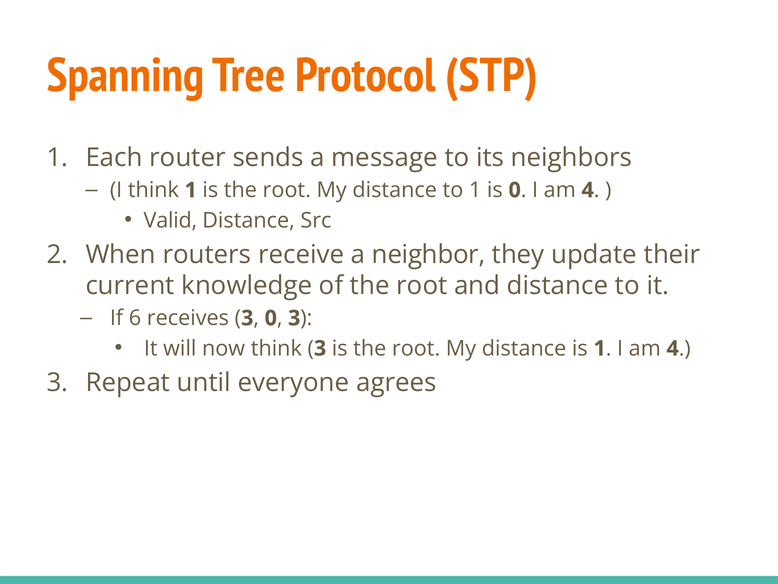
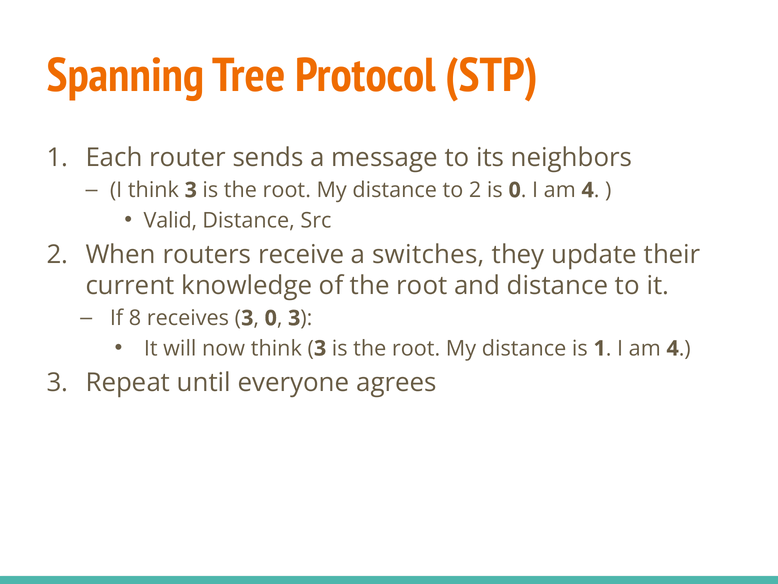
I think 1: 1 -> 3 (191, 190)
to 1: 1 -> 2 (475, 190)
neighbor: neighbor -> switches (428, 254)
6: 6 -> 8 (135, 318)
